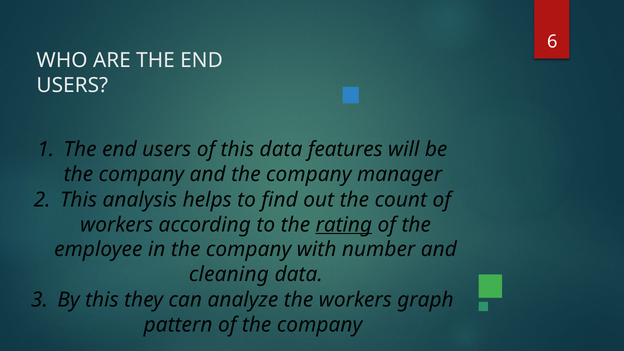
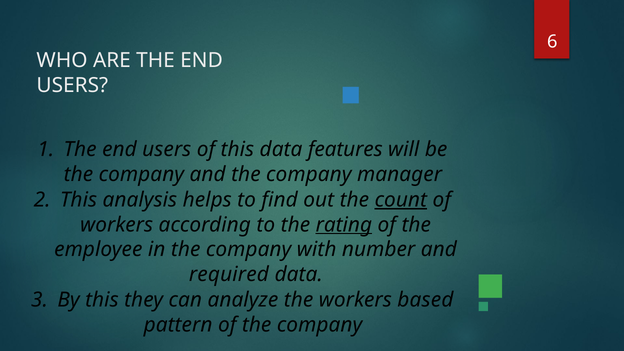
count underline: none -> present (401, 200)
cleaning: cleaning -> required (229, 275)
graph: graph -> based (425, 300)
